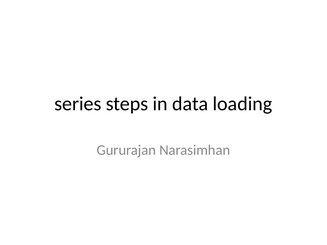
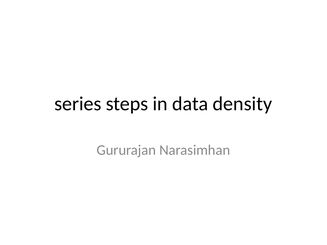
loading: loading -> density (242, 104)
